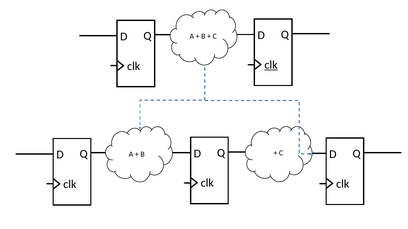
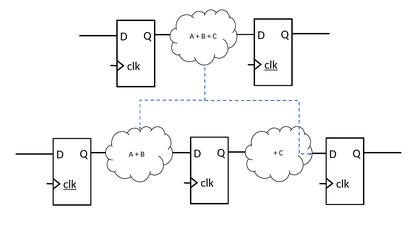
clk underline: none -> present (70, 185)
